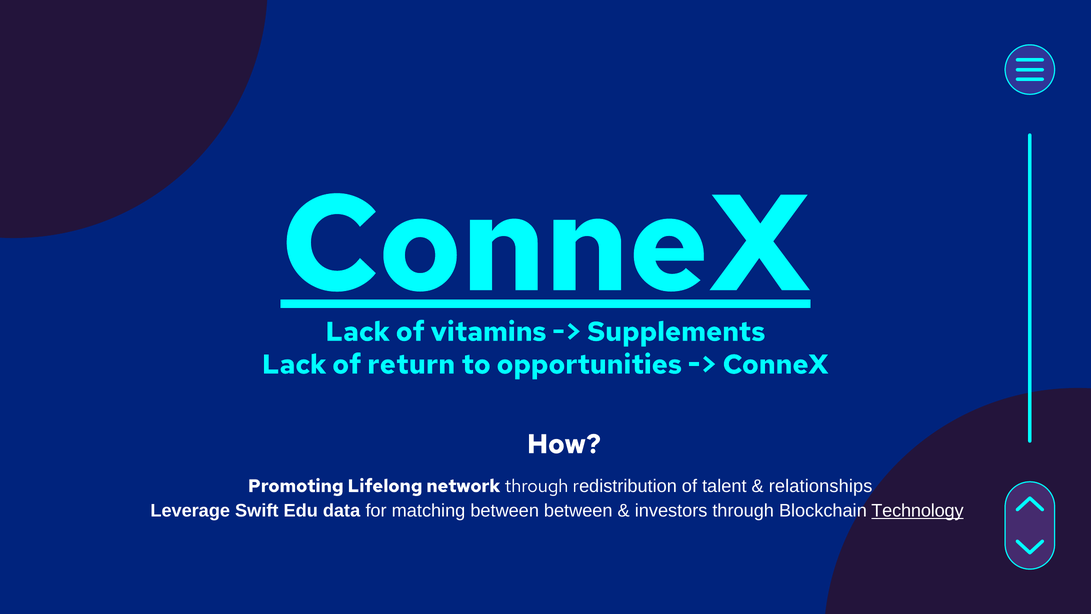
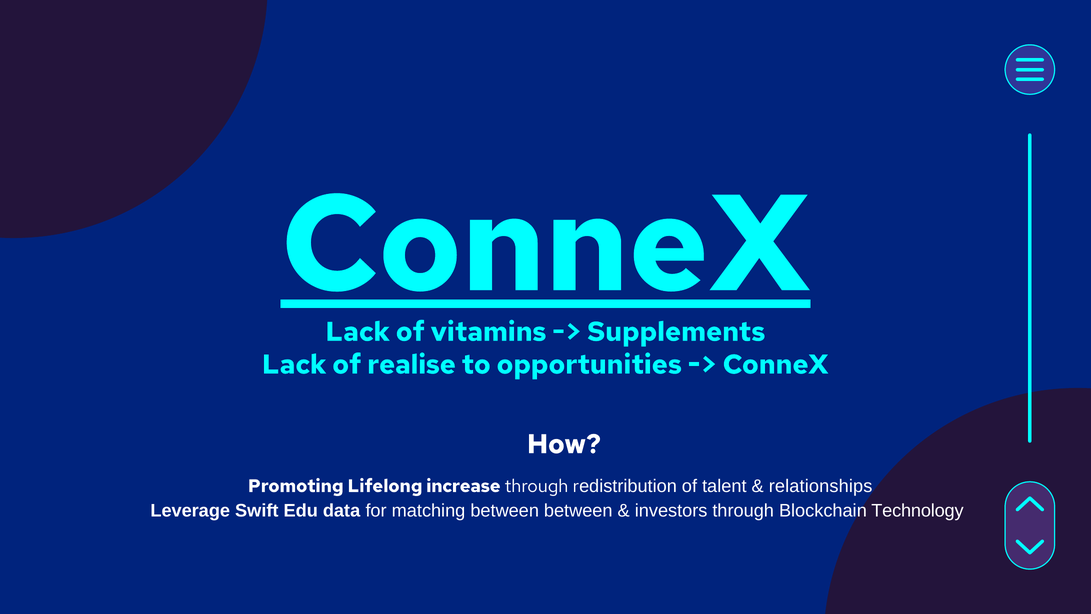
return: return -> realise (412, 364)
network: network -> increase (463, 486)
Technology underline: present -> none (917, 511)
